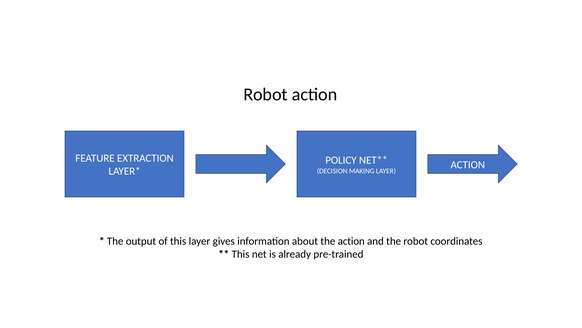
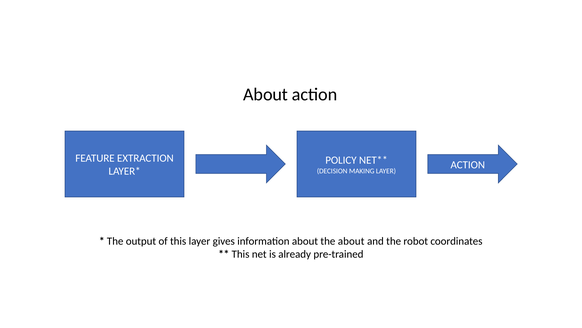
Robot: Robot -> About (266, 94)
the action: action -> about (351, 241)
